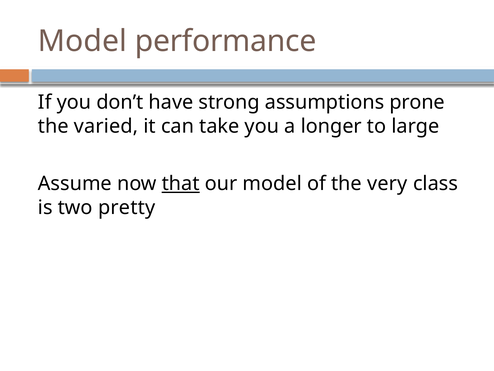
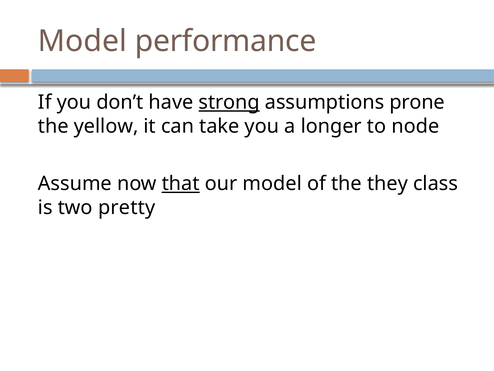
strong underline: none -> present (229, 102)
varied: varied -> yellow (106, 126)
large: large -> node (415, 126)
very: very -> they (387, 183)
